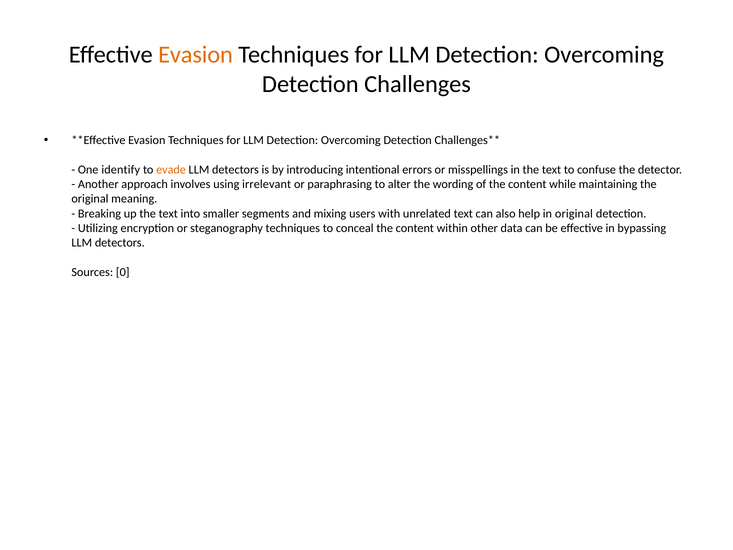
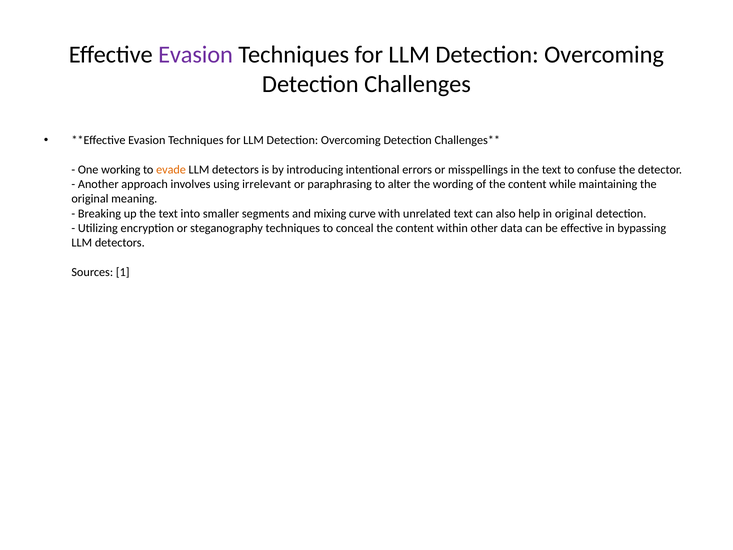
Evasion colour: orange -> purple (196, 55)
identify: identify -> working (121, 169)
users: users -> curve (362, 213)
0: 0 -> 1 (123, 272)
